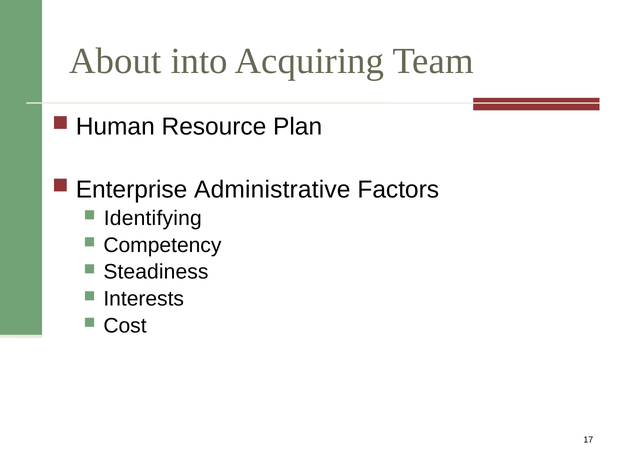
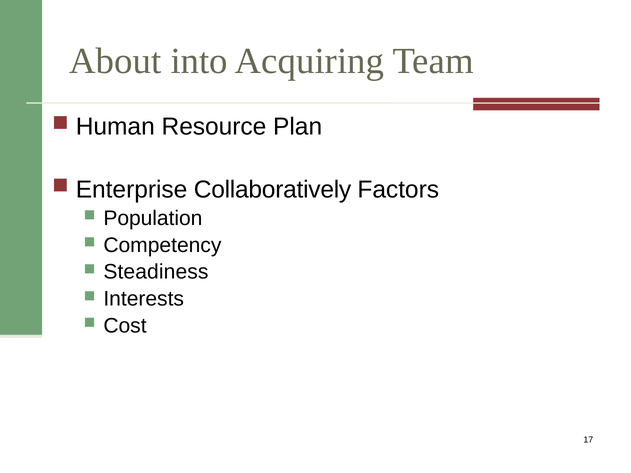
Administrative: Administrative -> Collaboratively (273, 190)
Identifying: Identifying -> Population (153, 218)
